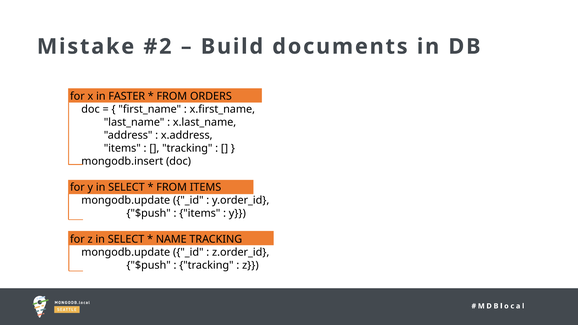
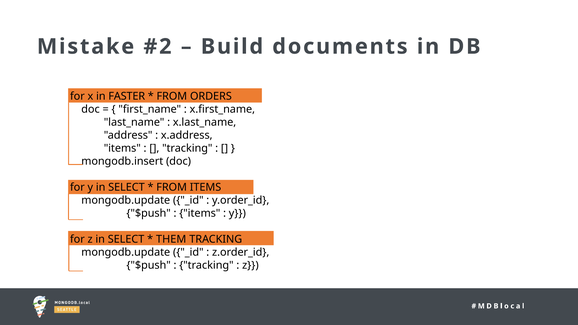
NAME: NAME -> THEM (171, 239)
